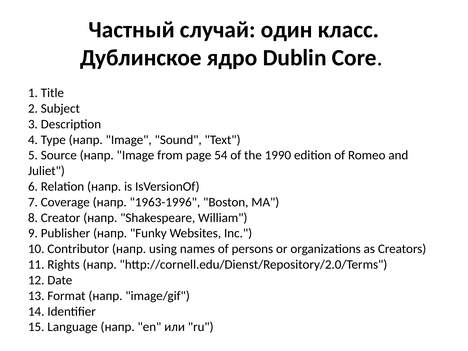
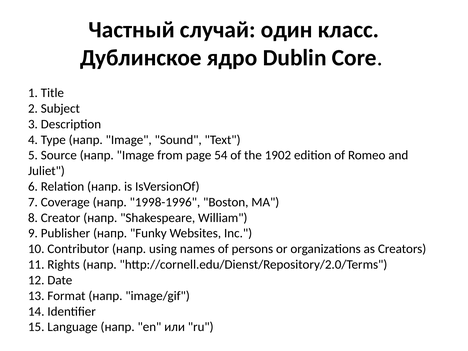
1990: 1990 -> 1902 (278, 155)
1963-1996: 1963-1996 -> 1998-1996 (165, 202)
